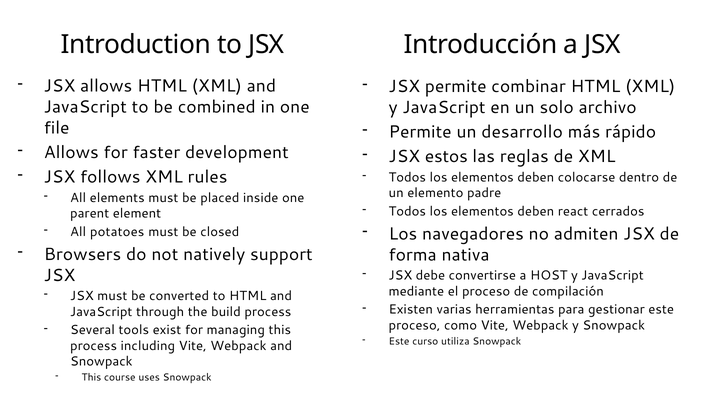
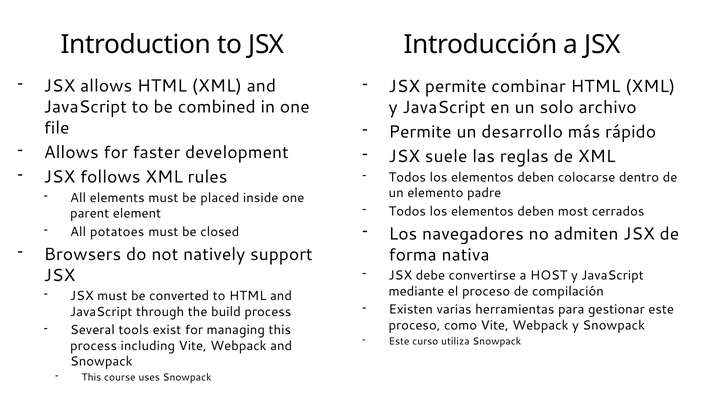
estos: estos -> suele (446, 157)
react: react -> most (573, 212)
